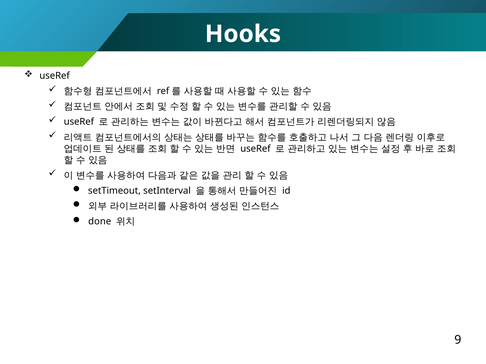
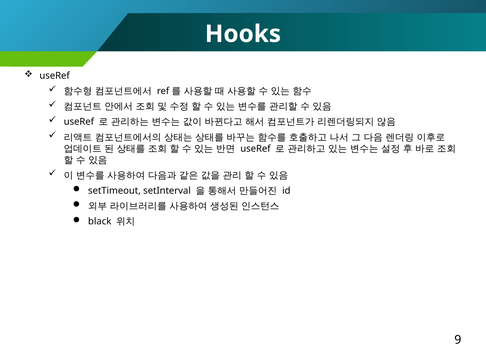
done: done -> black (100, 222)
